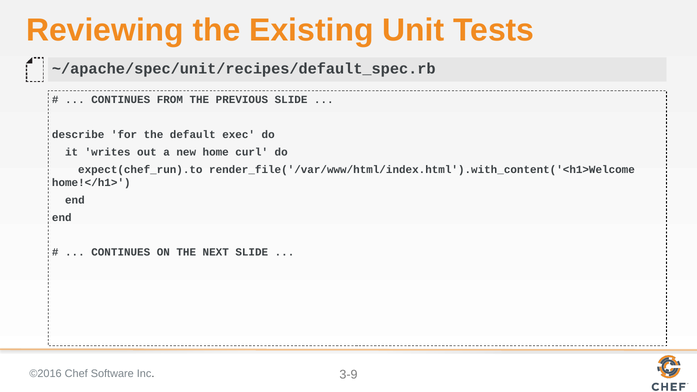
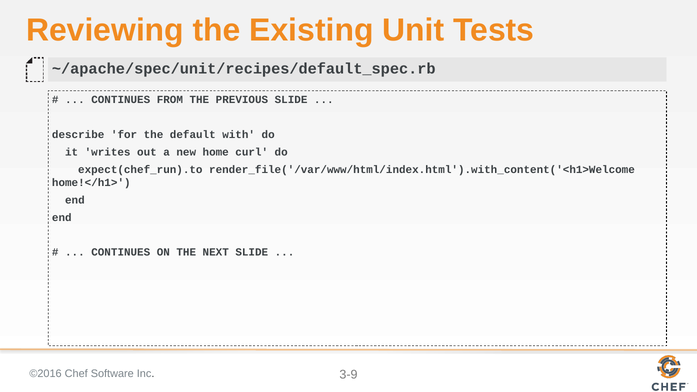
exec: exec -> with (239, 135)
